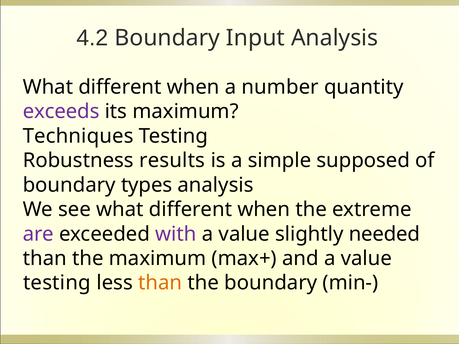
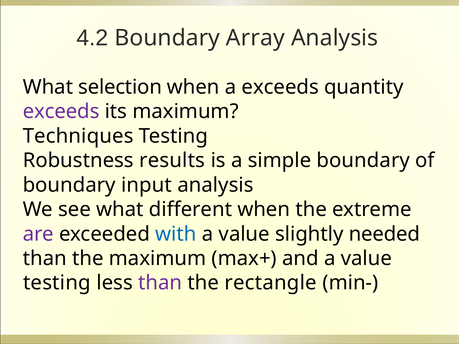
Input: Input -> Array (255, 38)
different: different -> selection (120, 87)
a number: number -> exceeds (280, 87)
simple supposed: supposed -> boundary (363, 161)
types: types -> input (147, 185)
with colour: purple -> blue (176, 234)
than colour: orange -> purple (160, 283)
the boundary: boundary -> rectangle (271, 283)
